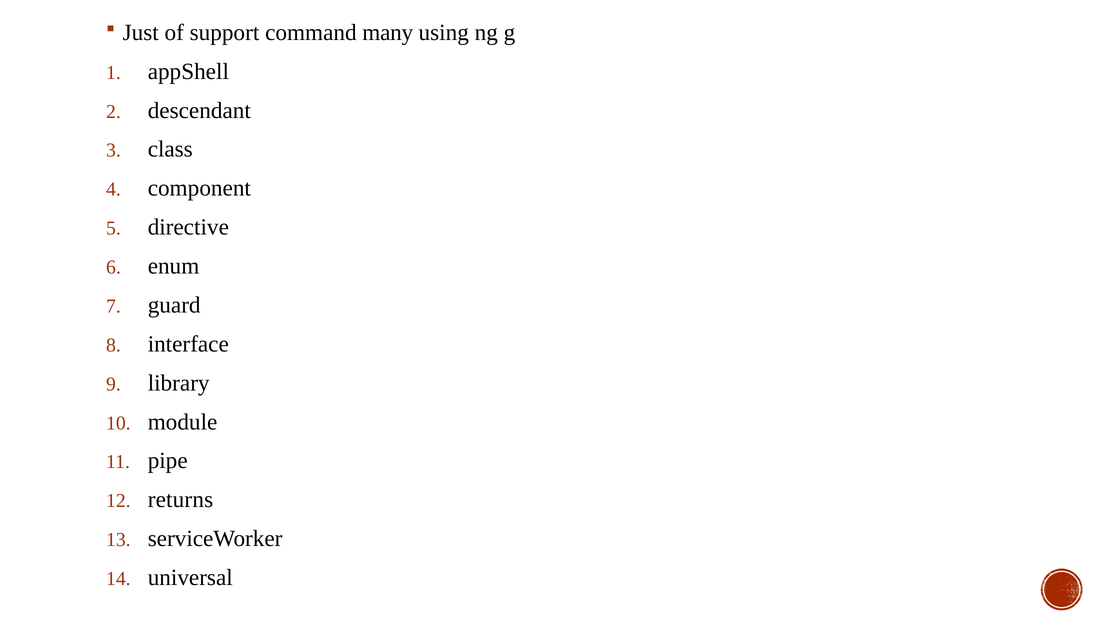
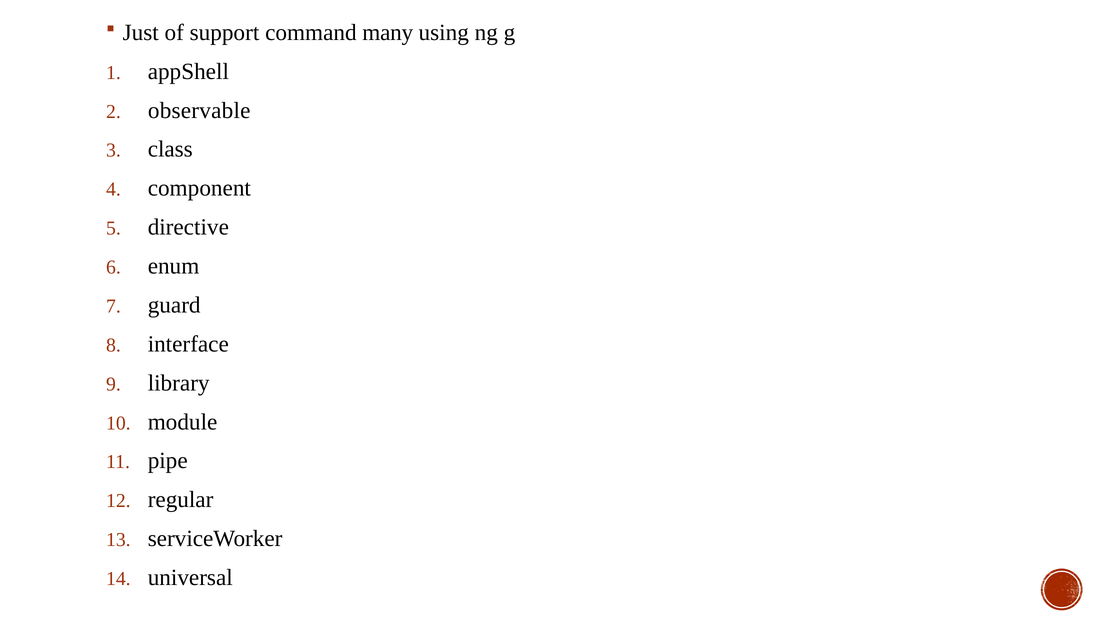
descendant: descendant -> observable (199, 110)
returns: returns -> regular (181, 500)
